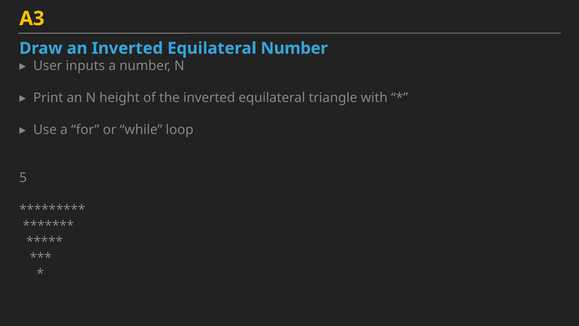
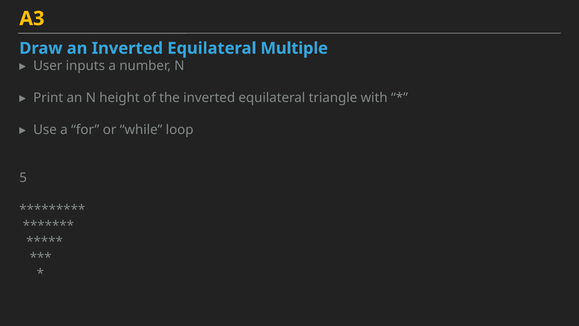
Equilateral Number: Number -> Multiple (294, 48)
